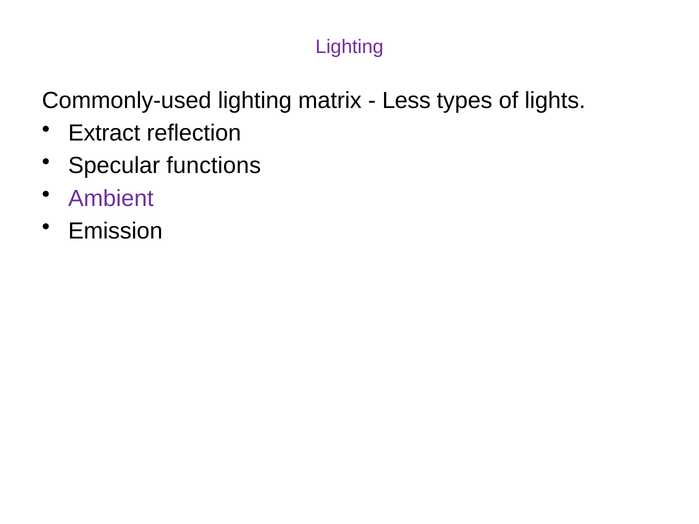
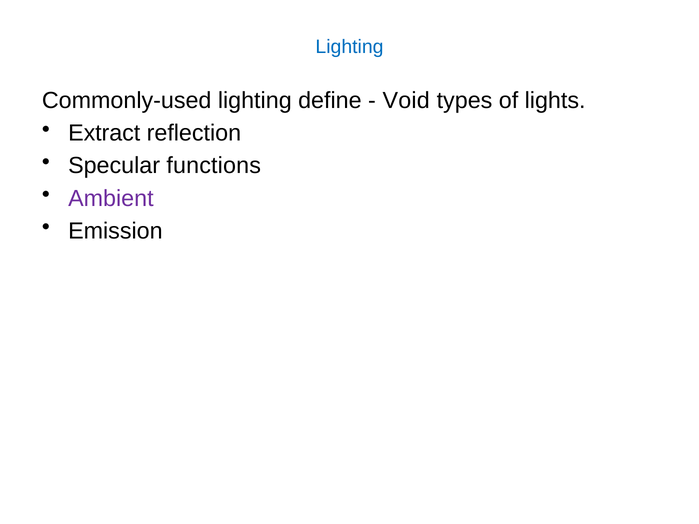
Lighting colour: purple -> blue (350, 47)
matrix: matrix -> define (330, 101)
Less: Less -> Void (406, 101)
